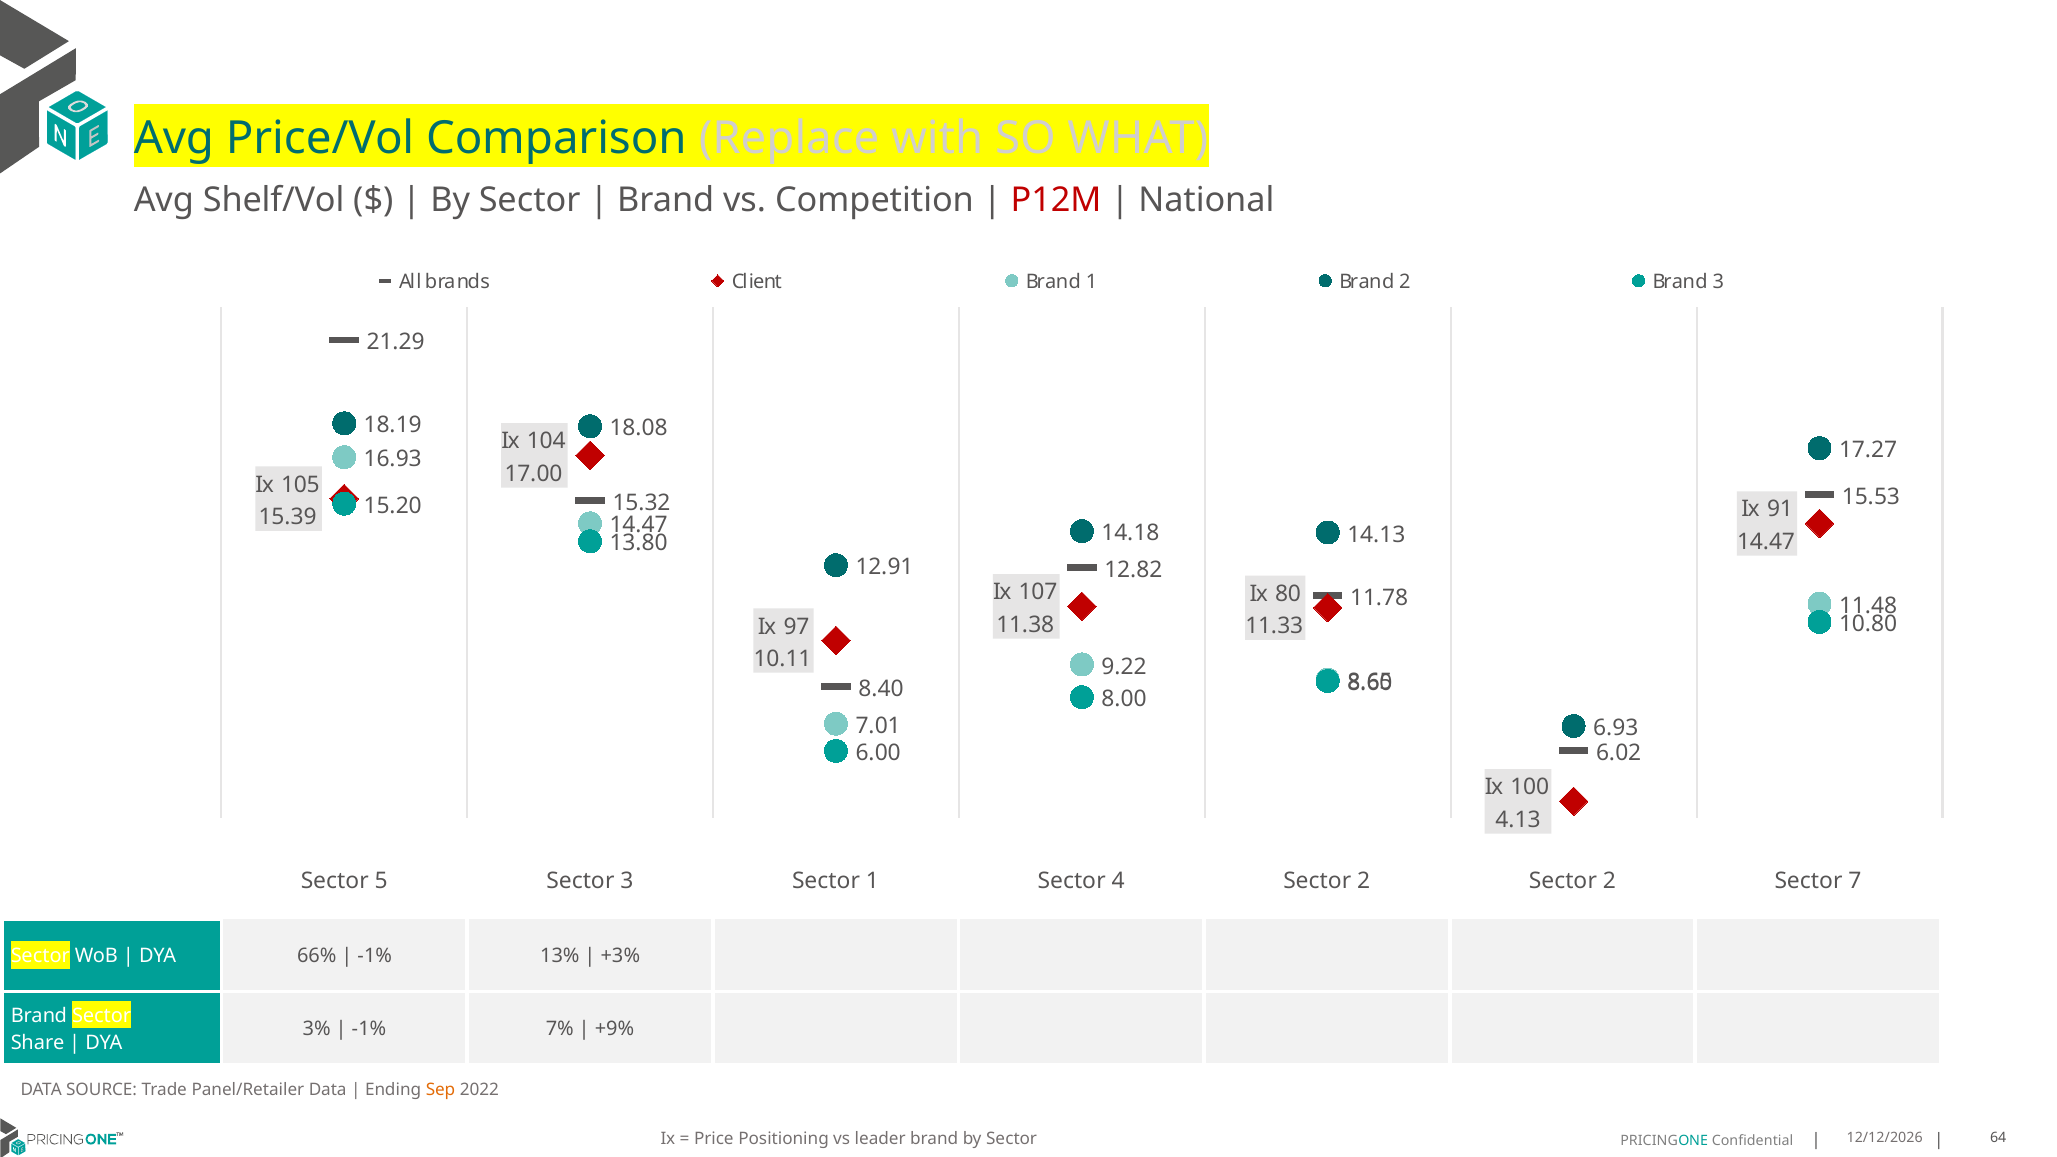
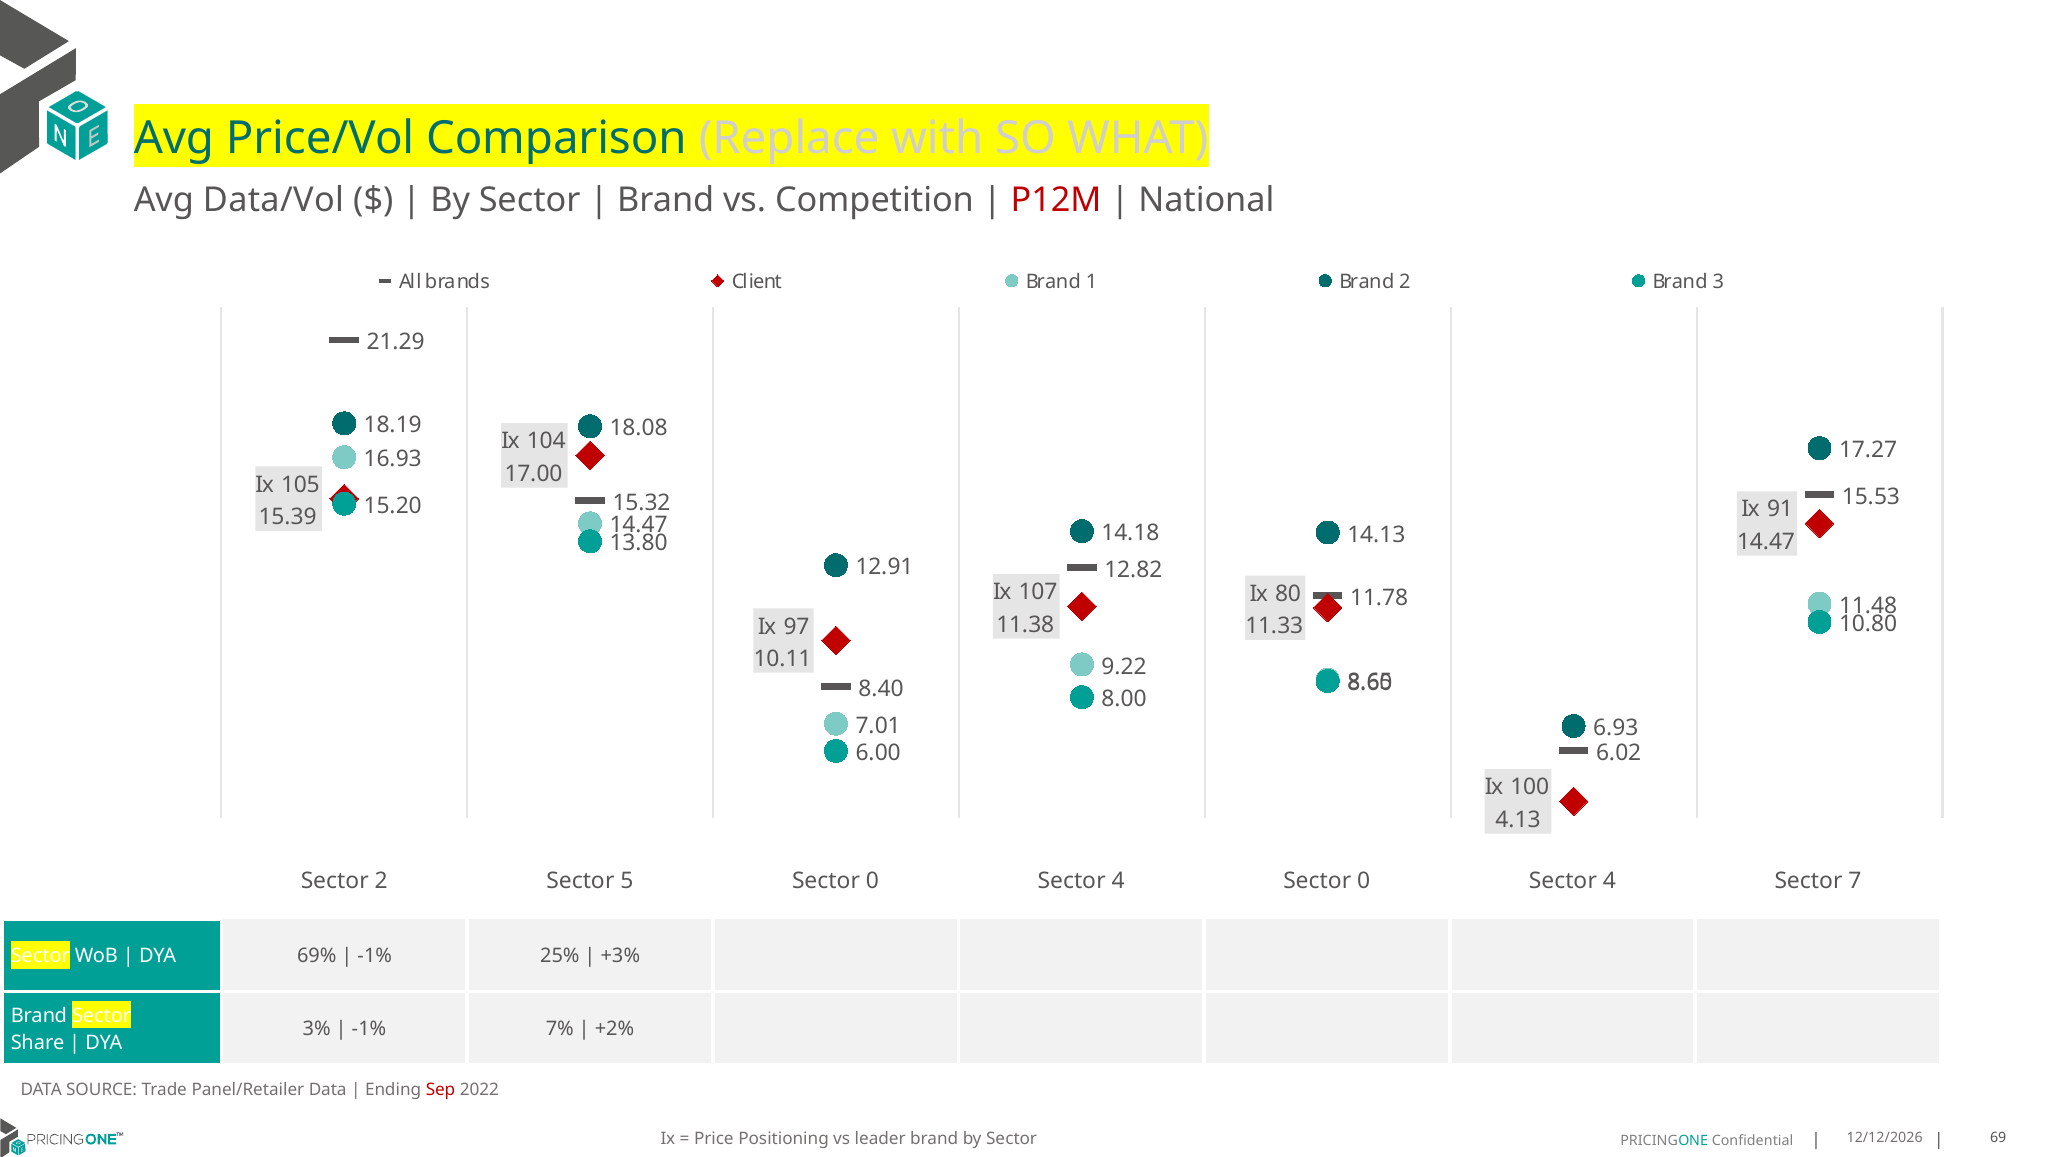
Shelf/Vol: Shelf/Vol -> Data/Vol (273, 201)
Sector 5: 5 -> 2 (381, 881)
Sector 3: 3 -> 5 (627, 881)
1: 1 -> 0 (873, 881)
4 Sector 2: 2 -> 0 (1364, 881)
2: 2 -> 4 (1609, 881)
66%: 66% -> 69% (317, 956)
13%: 13% -> 25% (560, 956)
+9%: +9% -> +2% (615, 1029)
Sep colour: orange -> red (441, 1090)
64: 64 -> 69 (1998, 1138)
